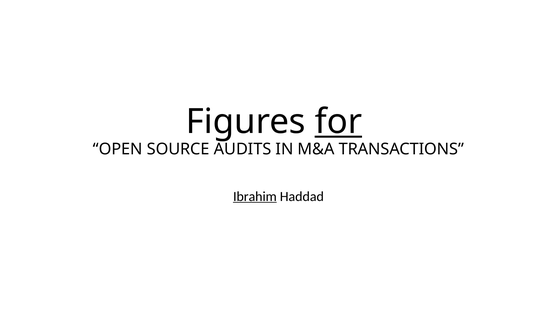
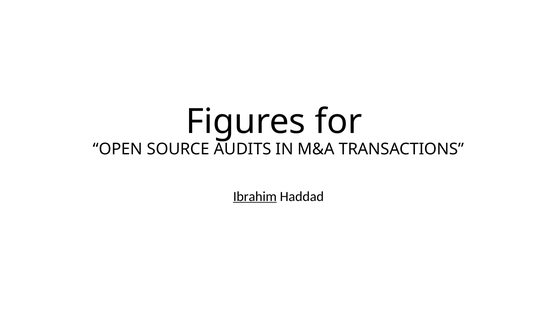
for underline: present -> none (338, 122)
